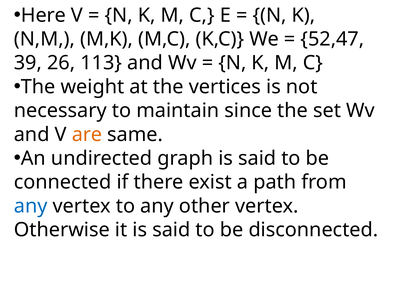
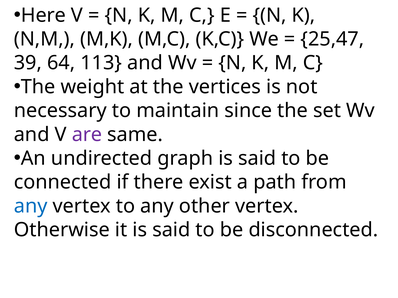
52,47: 52,47 -> 25,47 (332, 39)
26: 26 -> 64 (61, 63)
are colour: orange -> purple (87, 135)
